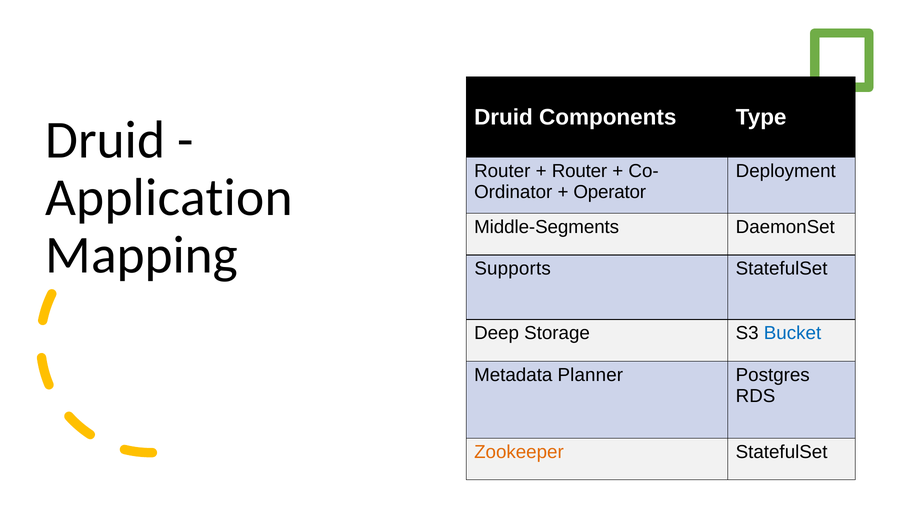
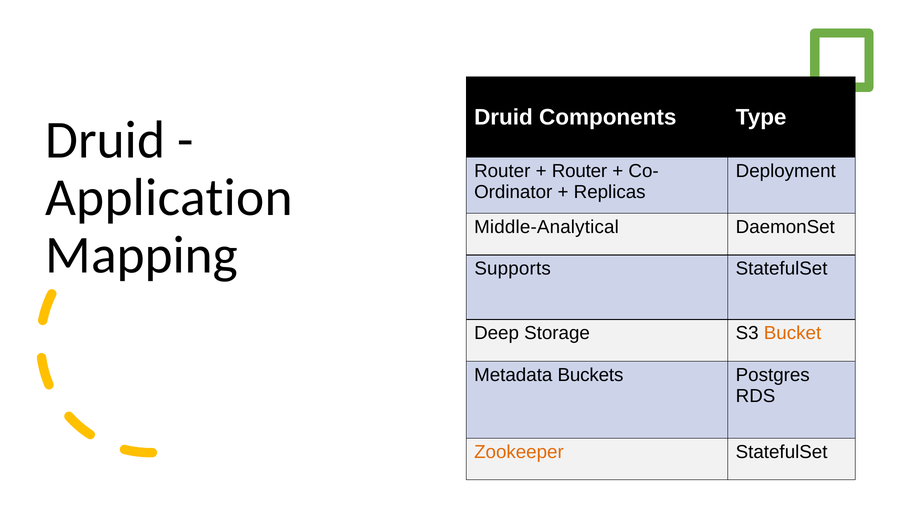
Operator: Operator -> Replicas (610, 192)
Middle-Segments: Middle-Segments -> Middle-Analytical (547, 227)
Bucket colour: blue -> orange (793, 333)
Planner: Planner -> Buckets (590, 375)
